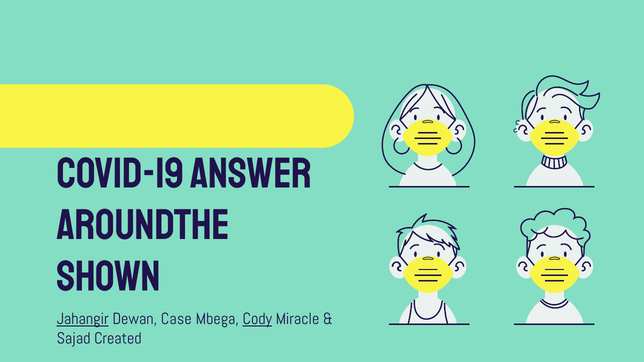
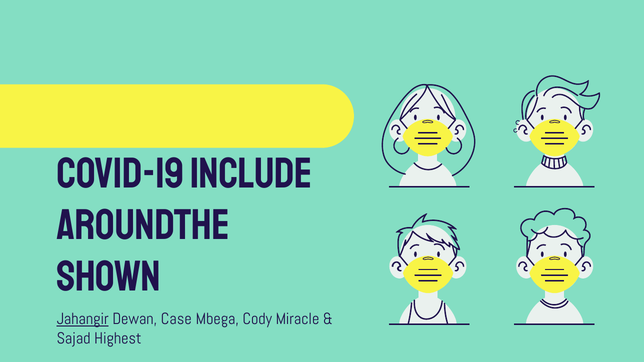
Answer: Answer -> Include (251, 174)
Cody underline: present -> none (257, 319)
Created: Created -> Highest (118, 339)
